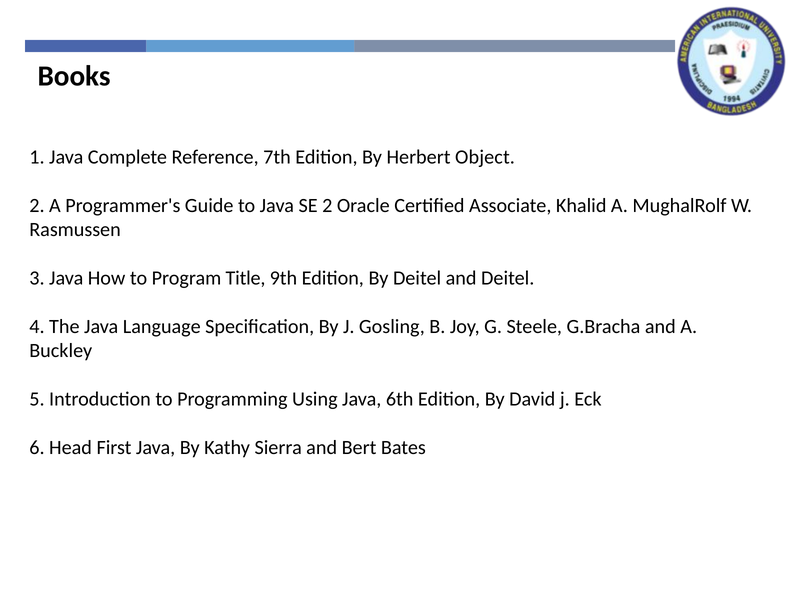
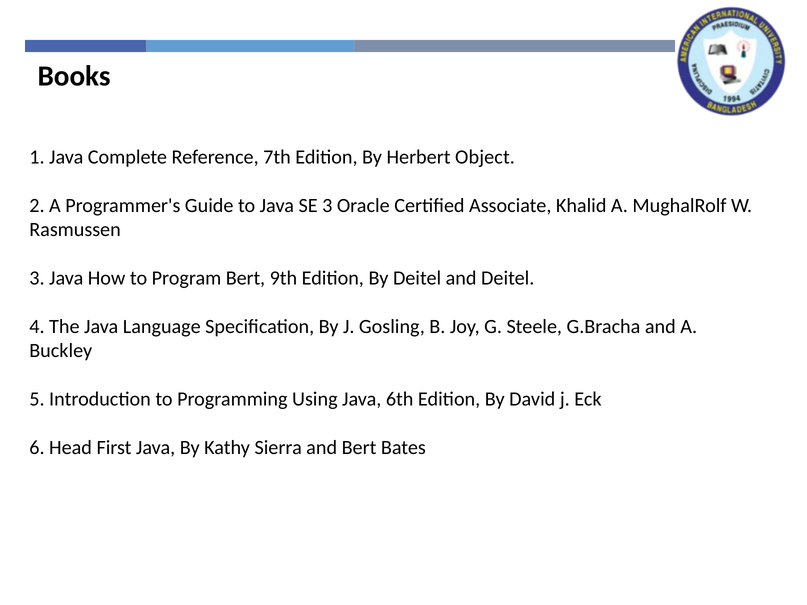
SE 2: 2 -> 3 (327, 206)
Program Title: Title -> Bert (245, 278)
